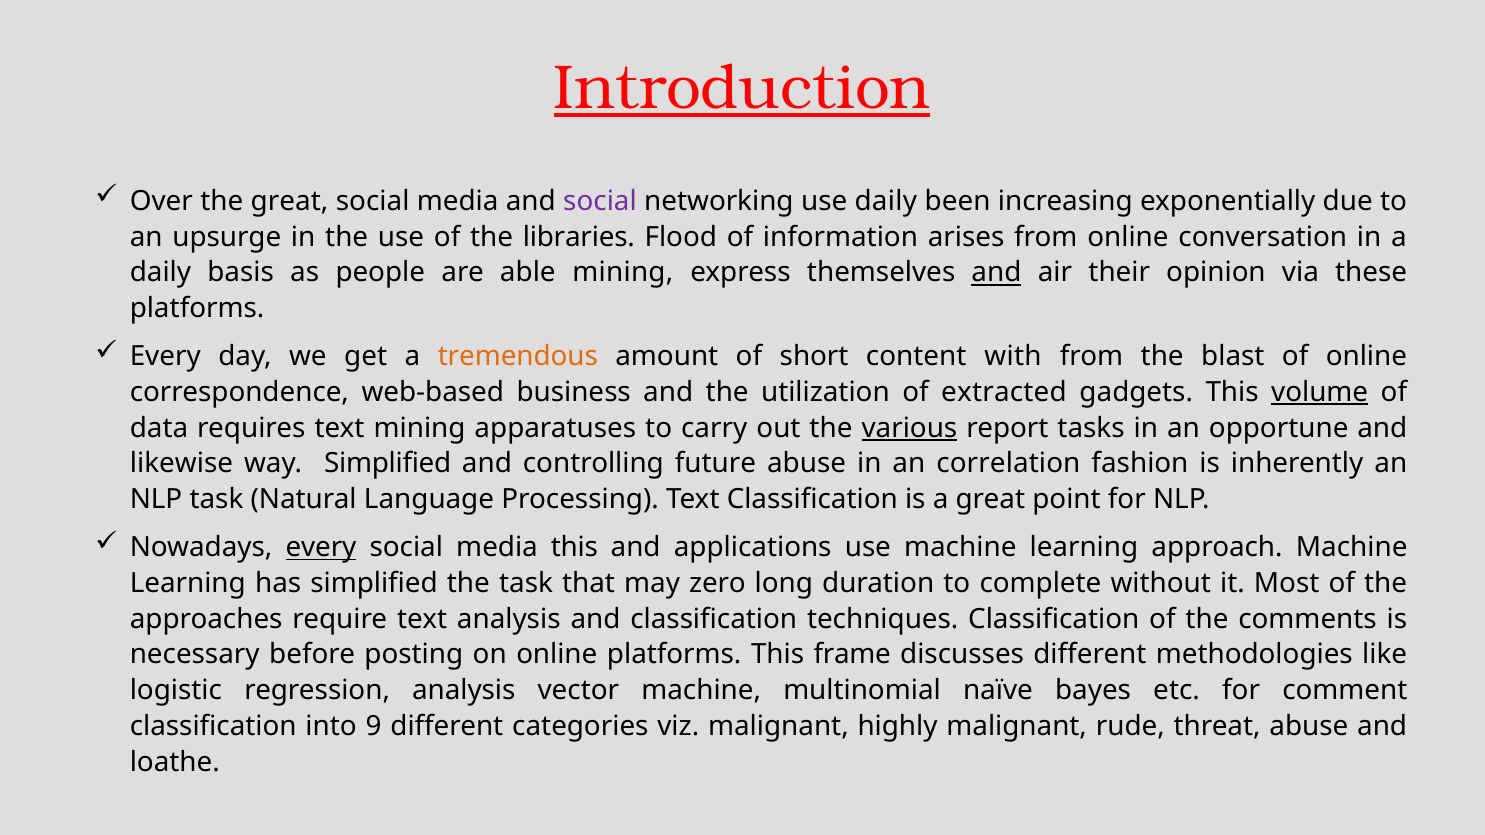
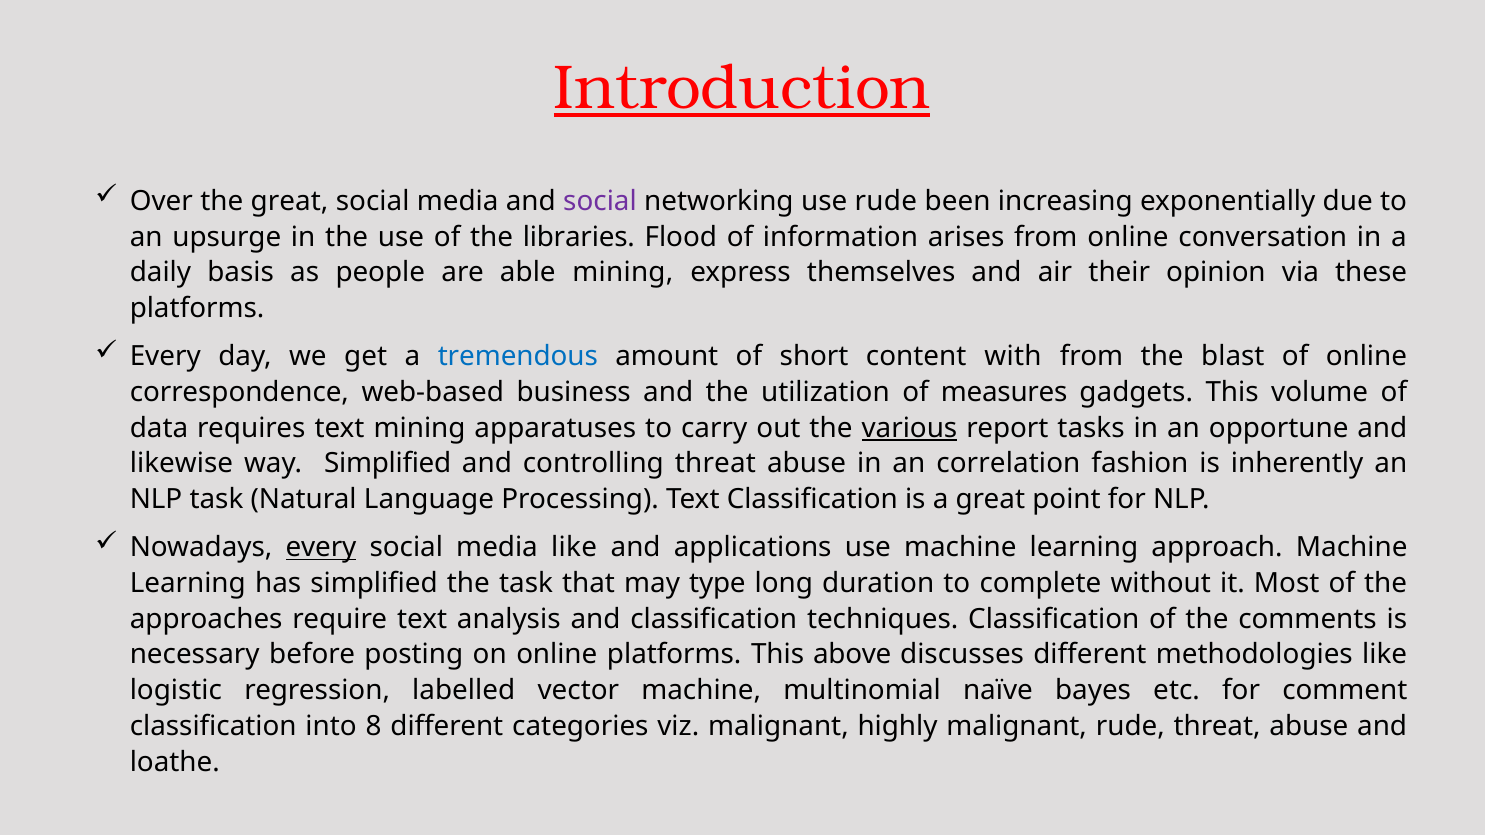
use daily: daily -> rude (886, 201)
and underline: present -> none (996, 273)
tremendous colour: orange -> blue (518, 357)
extracted: extracted -> measures (1004, 392)
volume underline: present -> none (1320, 392)
controlling future: future -> threat (715, 464)
media this: this -> like (574, 548)
zero: zero -> type (717, 584)
frame: frame -> above (852, 655)
regression analysis: analysis -> labelled (464, 691)
9: 9 -> 8 (374, 726)
